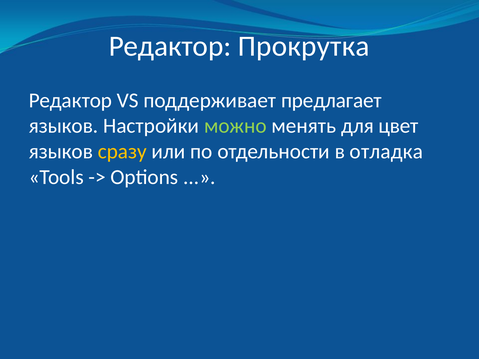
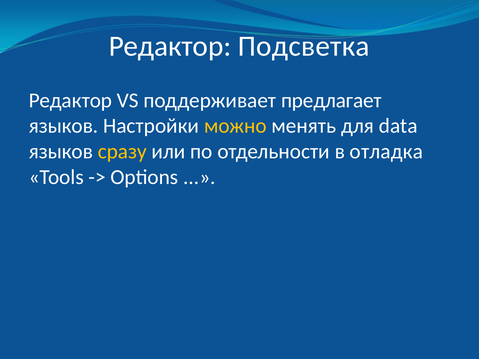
Прокрутка: Прокрутка -> Подсветка (304, 46)
можно colour: light green -> yellow (235, 126)
цвет: цвет -> data (398, 126)
